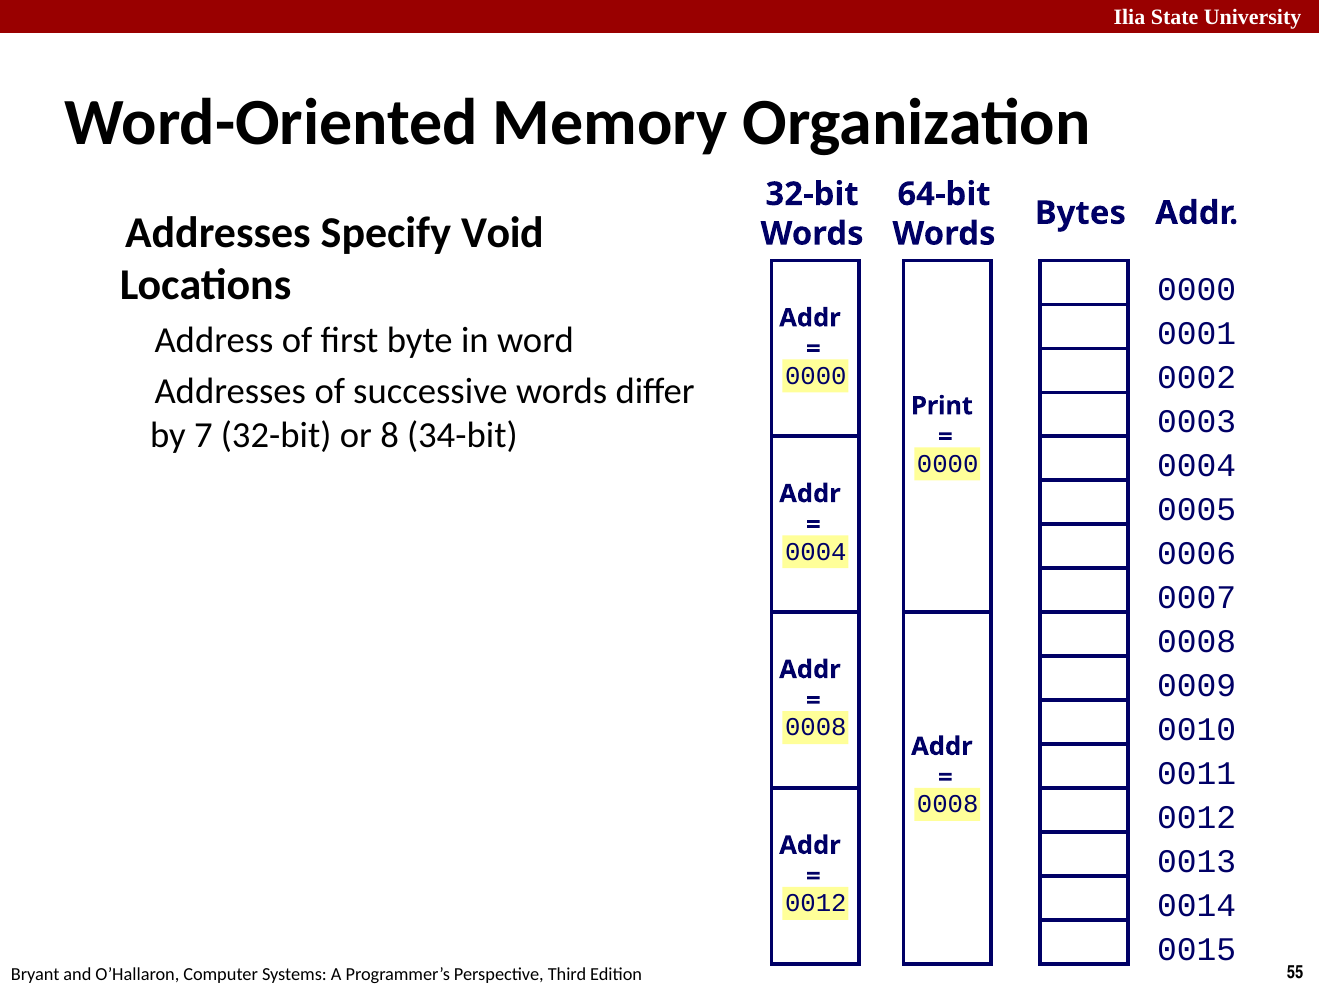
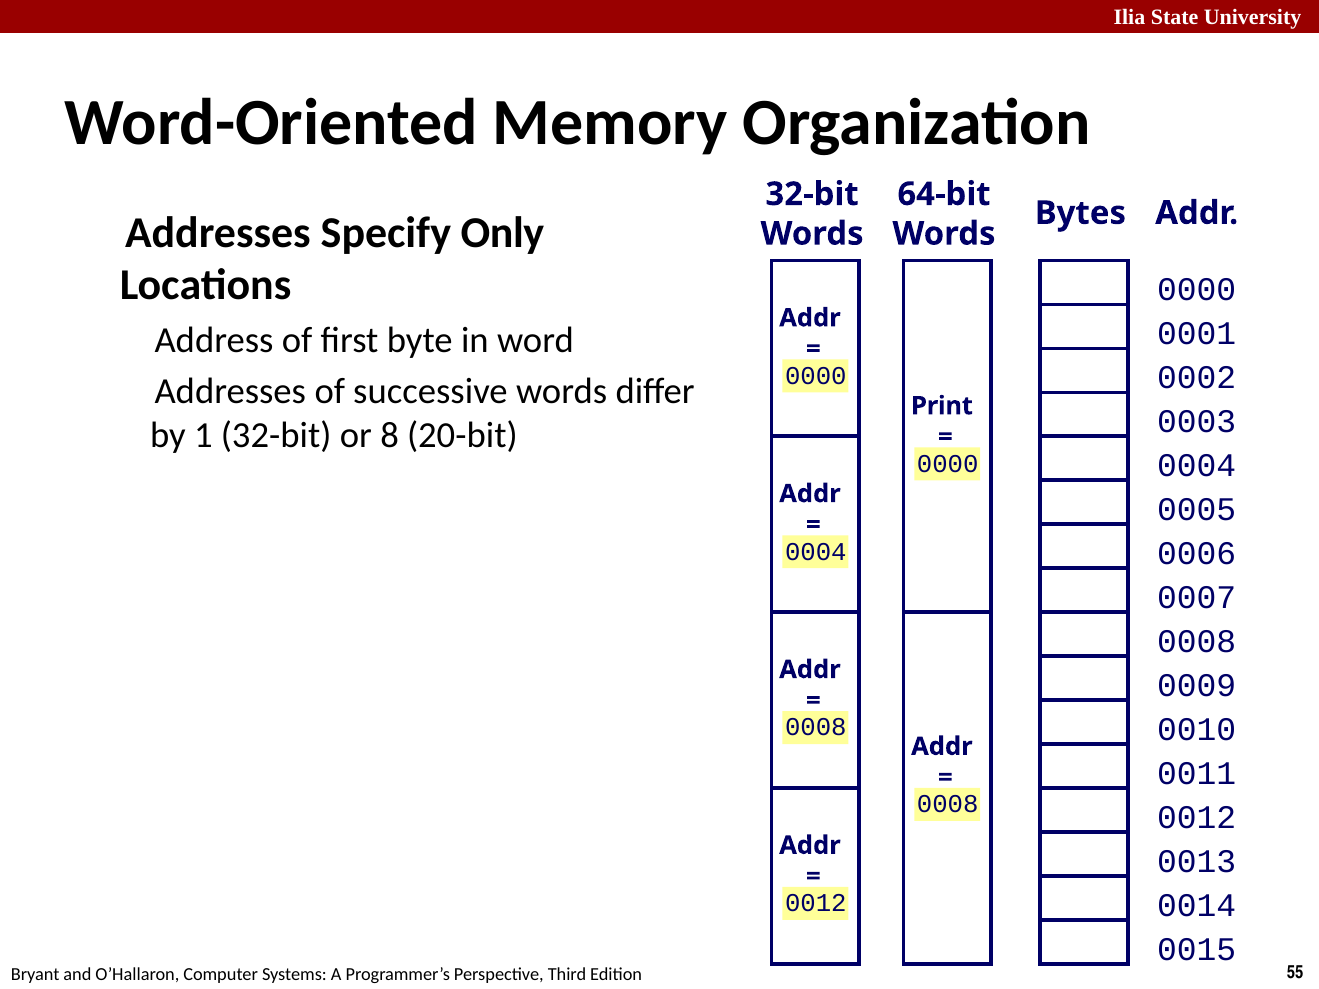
Void: Void -> Only (502, 233)
7: 7 -> 1 (203, 436)
34-bit: 34-bit -> 20-bit (462, 436)
